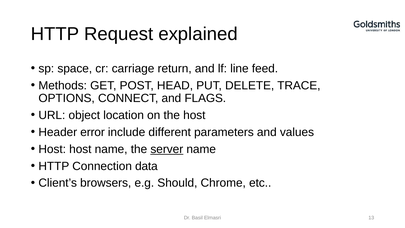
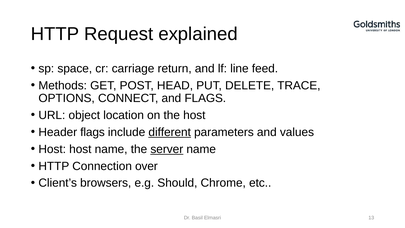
Header error: error -> flags (93, 132)
different underline: none -> present (170, 132)
data: data -> over (146, 166)
